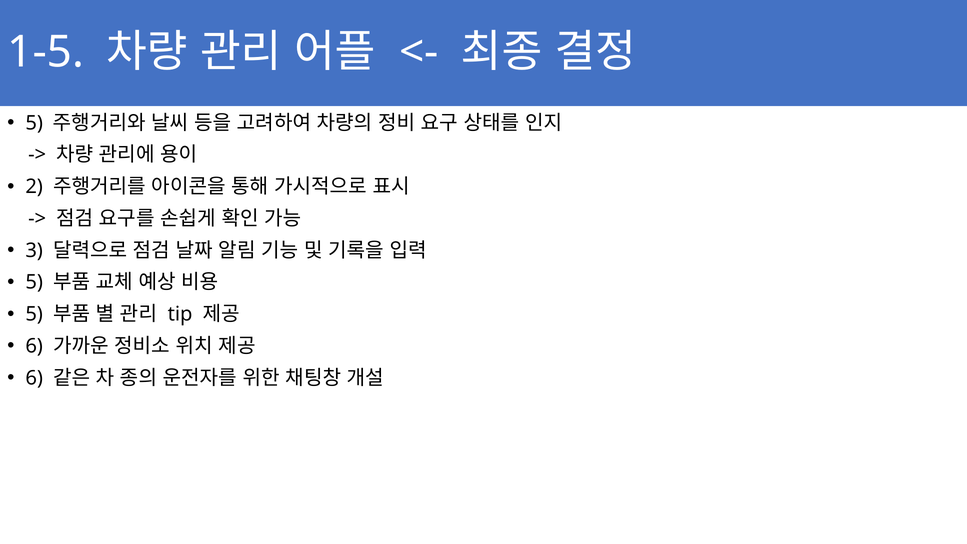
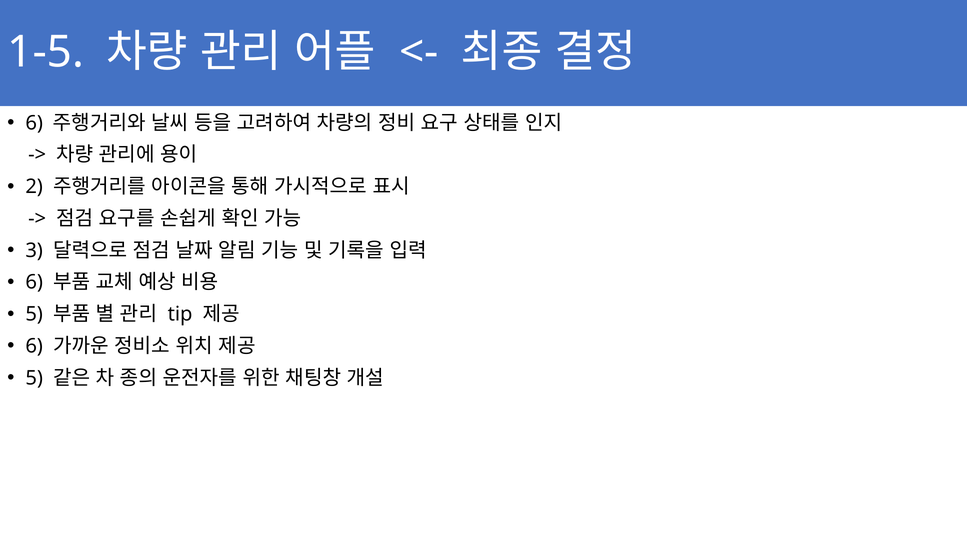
5: 5 -> 6 (34, 123)
5: 5 -> 6 (34, 282)
6: 6 -> 5 (34, 378)
